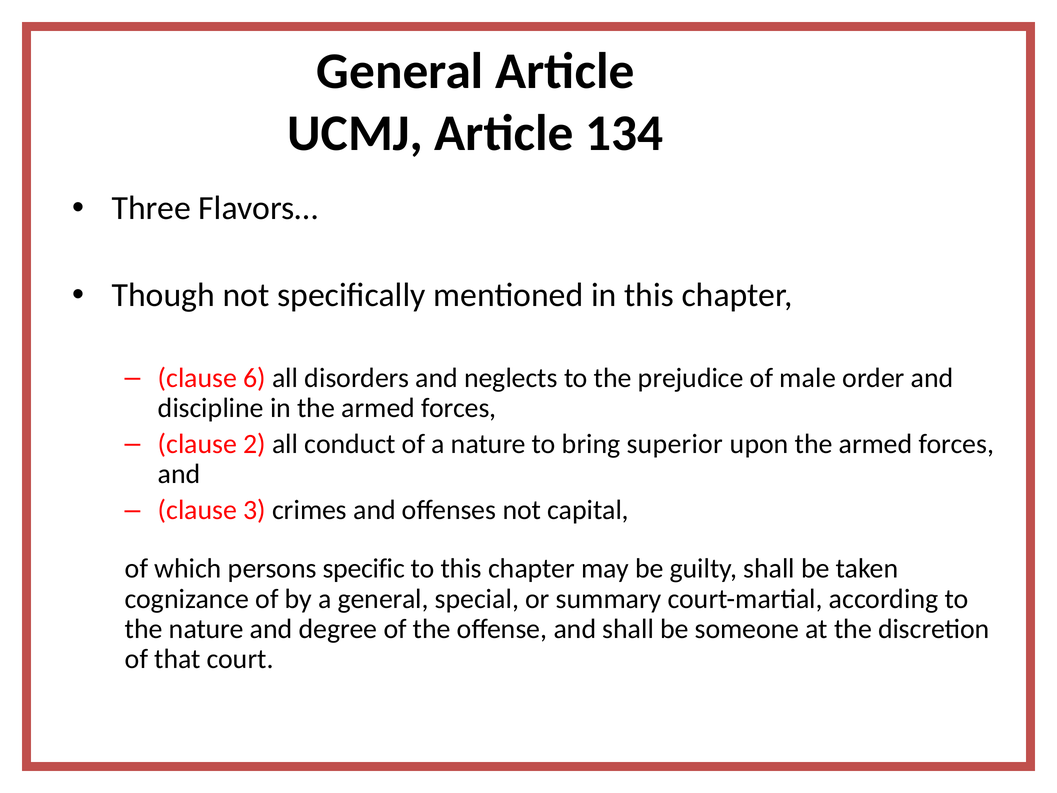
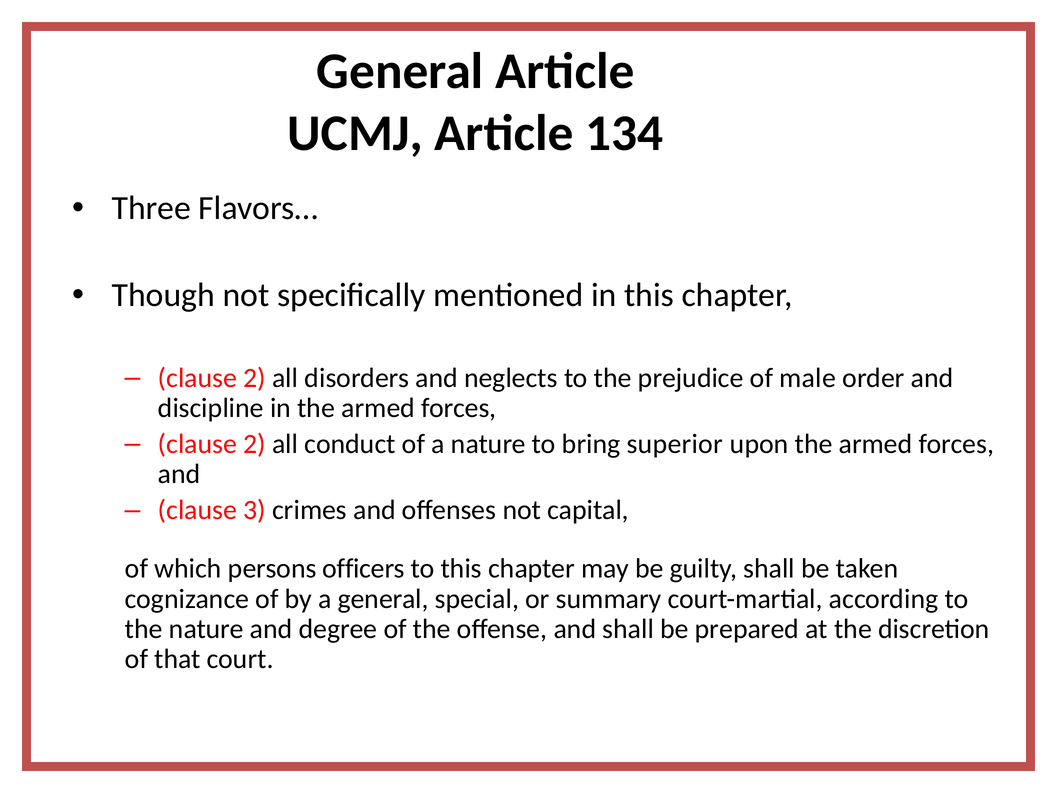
6: 6 -> 2 (255, 378)
specific: specific -> officers (364, 569)
someone: someone -> prepared (747, 629)
